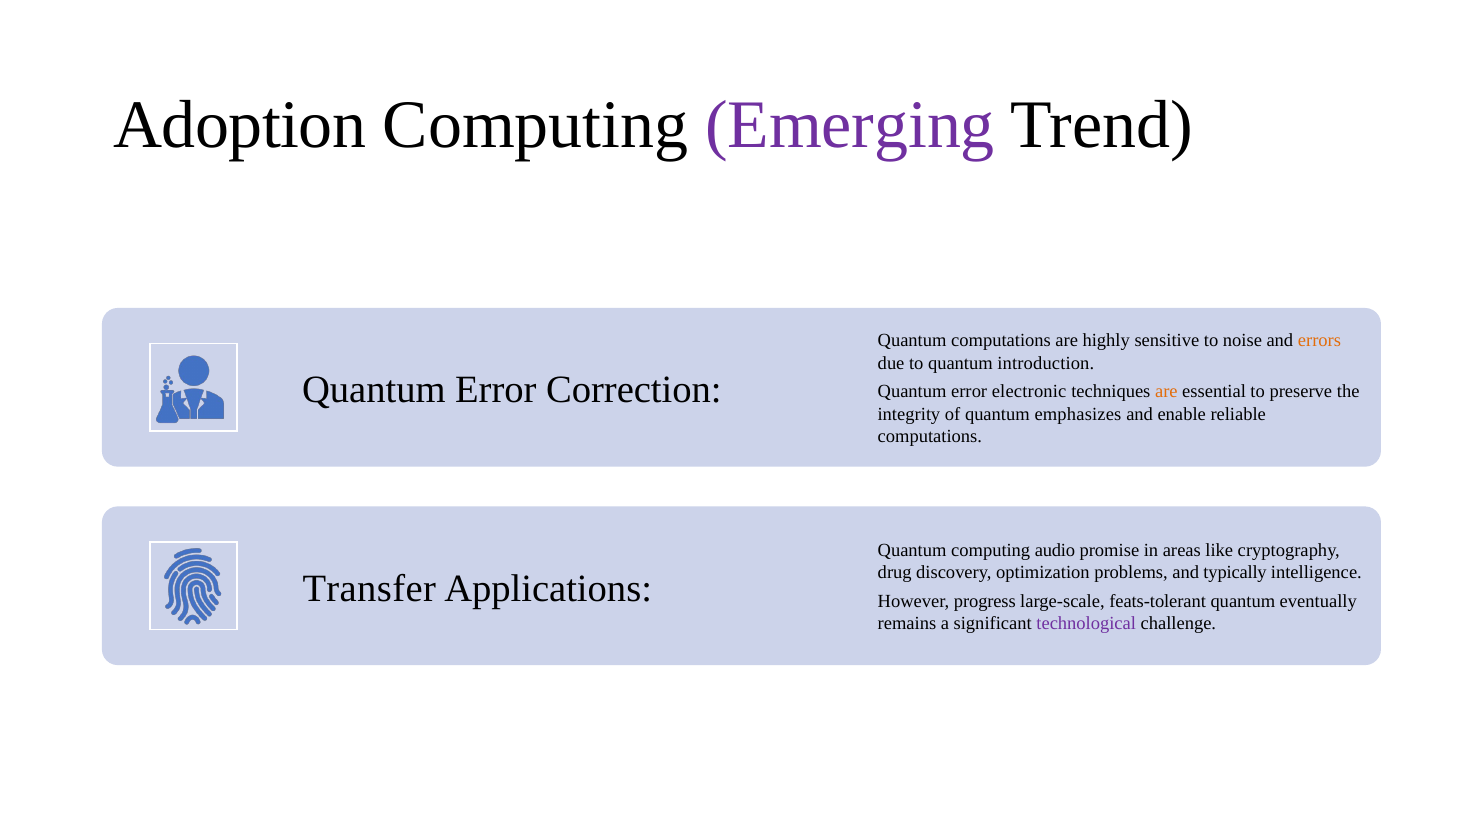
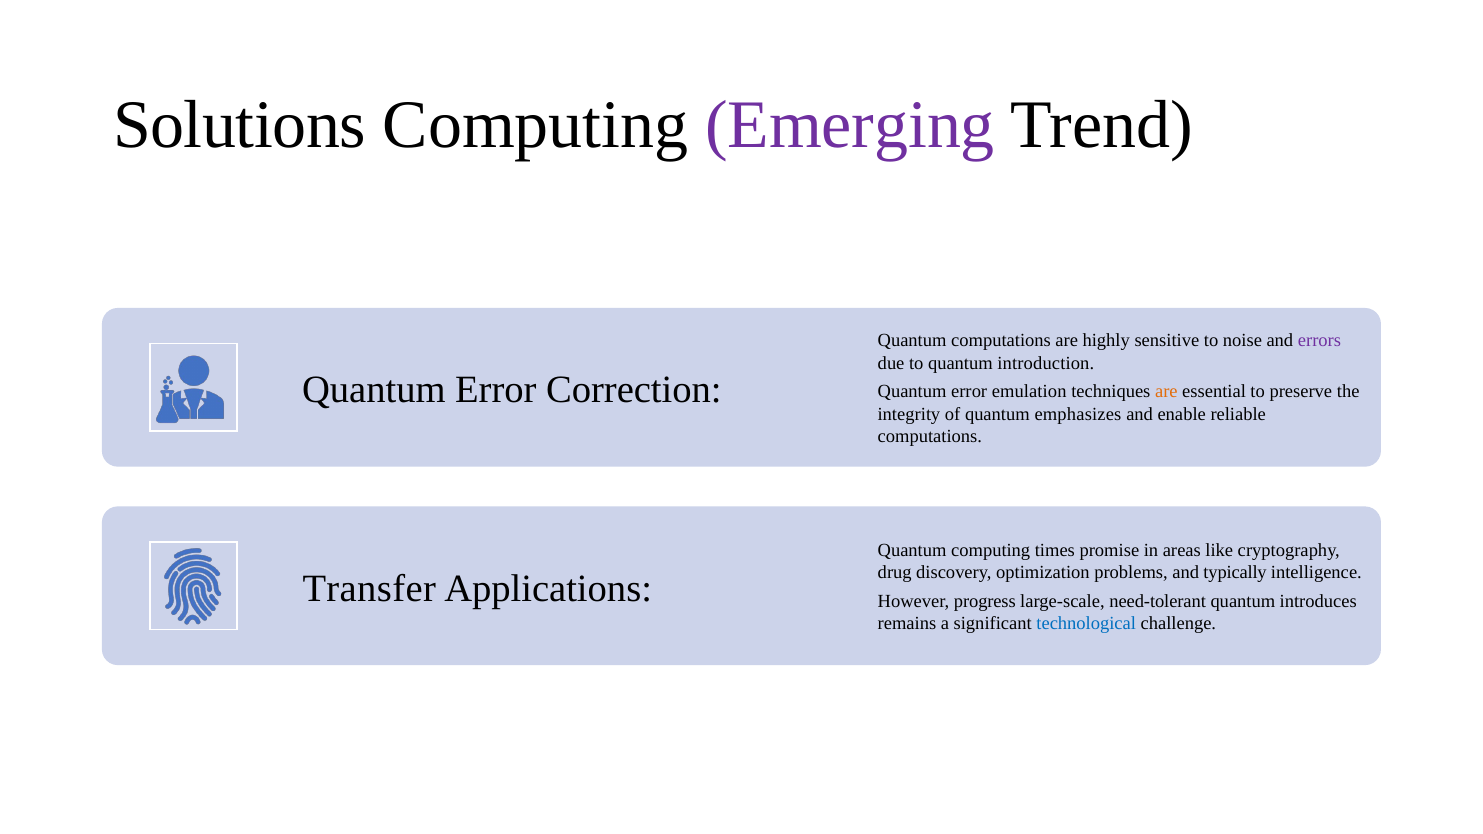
Adoption: Adoption -> Solutions (240, 125)
errors colour: orange -> purple (1319, 341)
electronic: electronic -> emulation (1029, 392)
audio: audio -> times (1055, 551)
feats-tolerant: feats-tolerant -> need-tolerant (1158, 602)
eventually: eventually -> introduces (1318, 602)
technological colour: purple -> blue (1086, 624)
